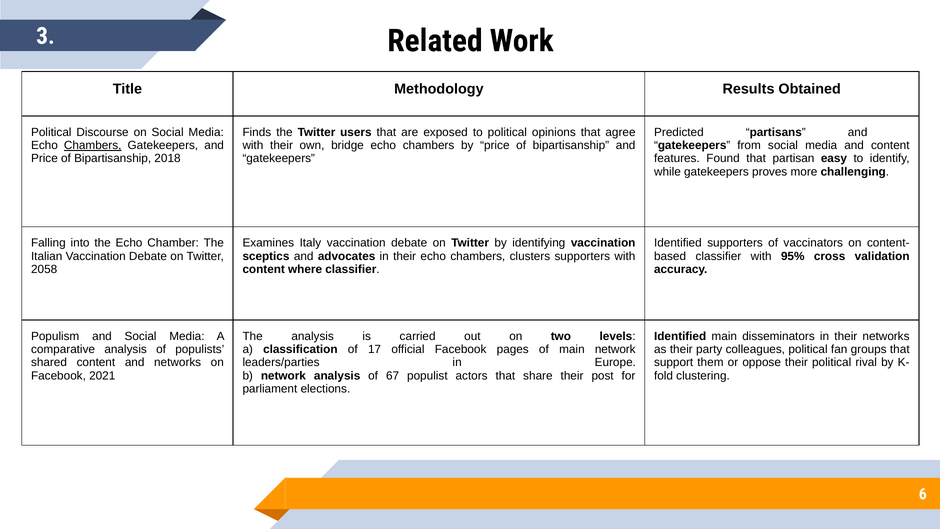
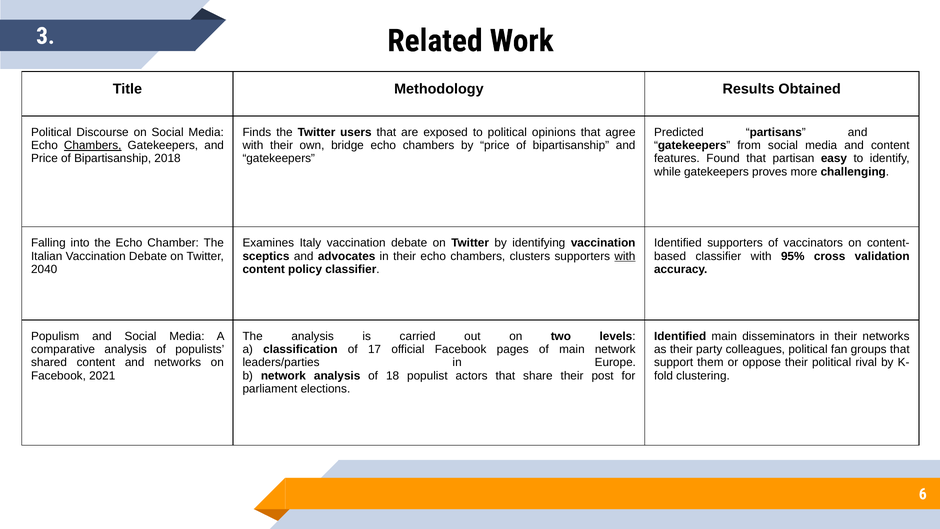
with underline: none -> present (625, 256)
2058: 2058 -> 2040 (44, 269)
where: where -> policy (305, 269)
67: 67 -> 18 (393, 376)
